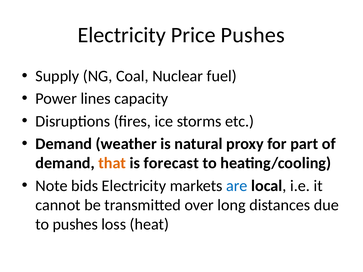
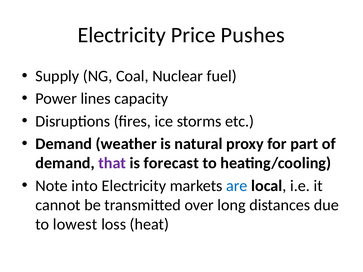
that colour: orange -> purple (112, 163)
bids: bids -> into (85, 186)
to pushes: pushes -> lowest (75, 225)
